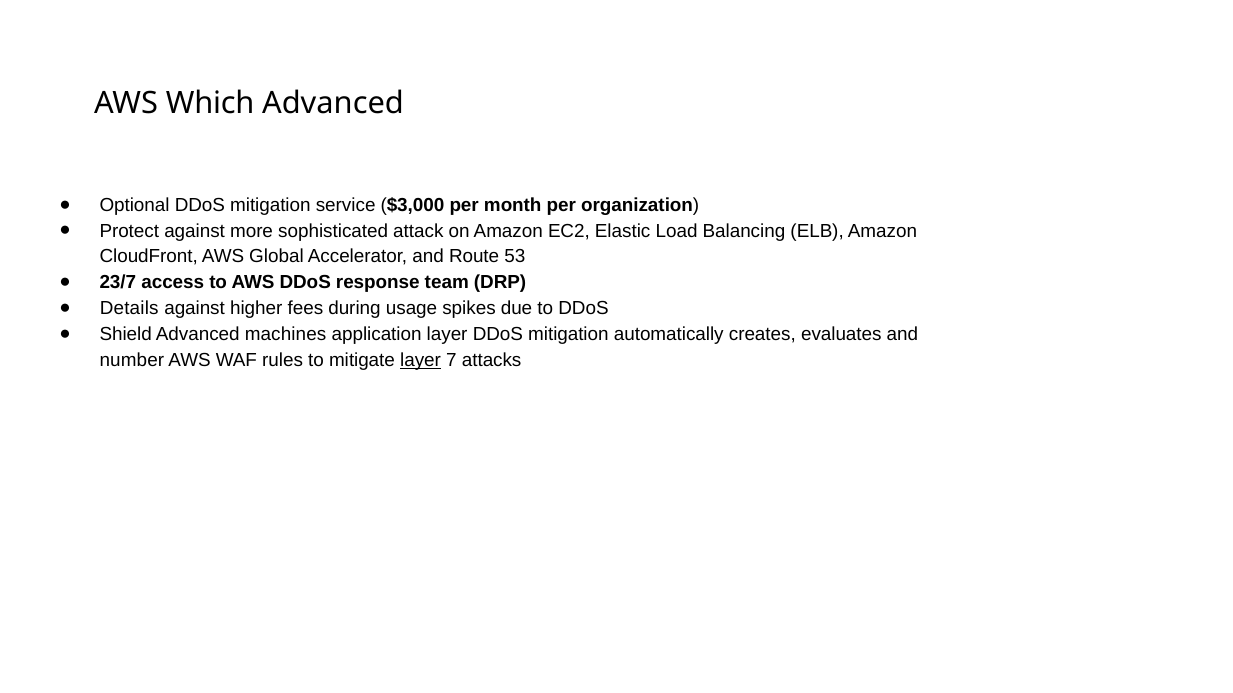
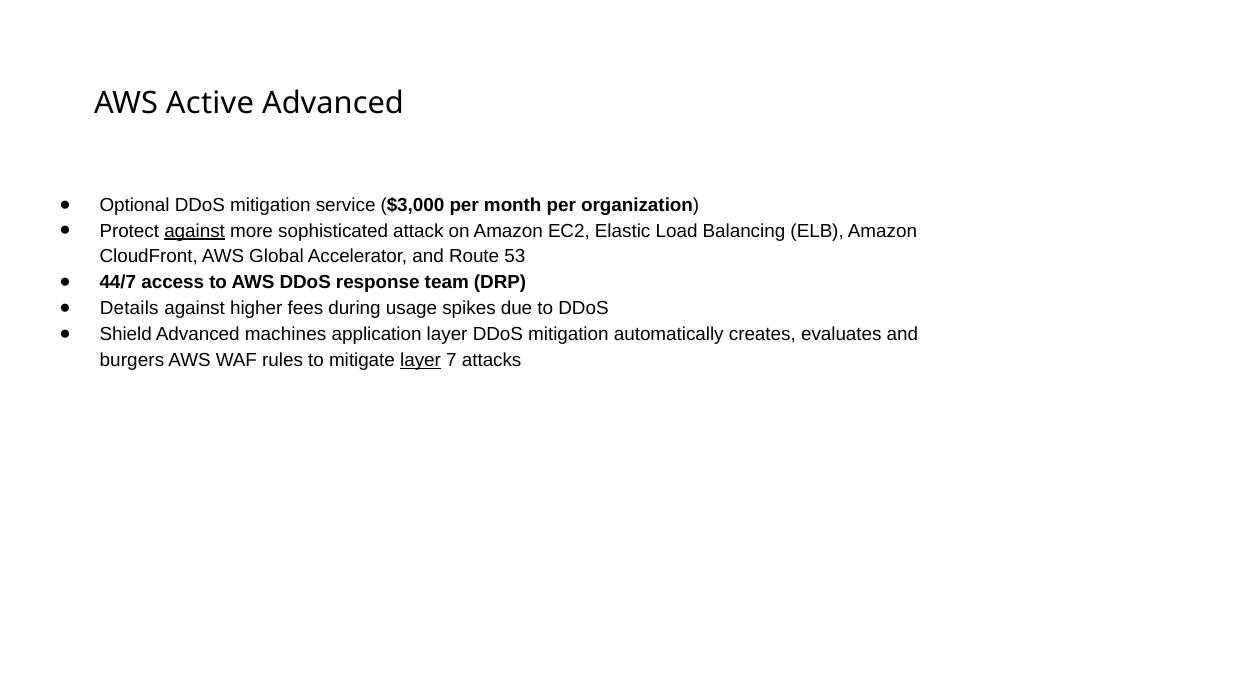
Which: Which -> Active (210, 104)
against underline: none -> present (195, 231)
23/7: 23/7 -> 44/7 (118, 283)
number: number -> burgers (132, 360)
